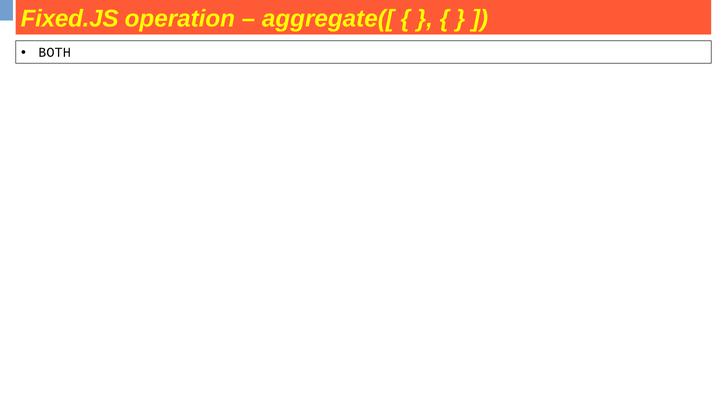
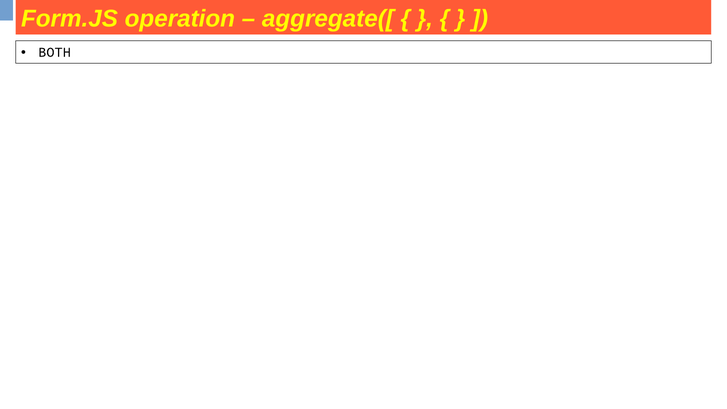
Fixed.JS: Fixed.JS -> Form.JS (69, 19)
